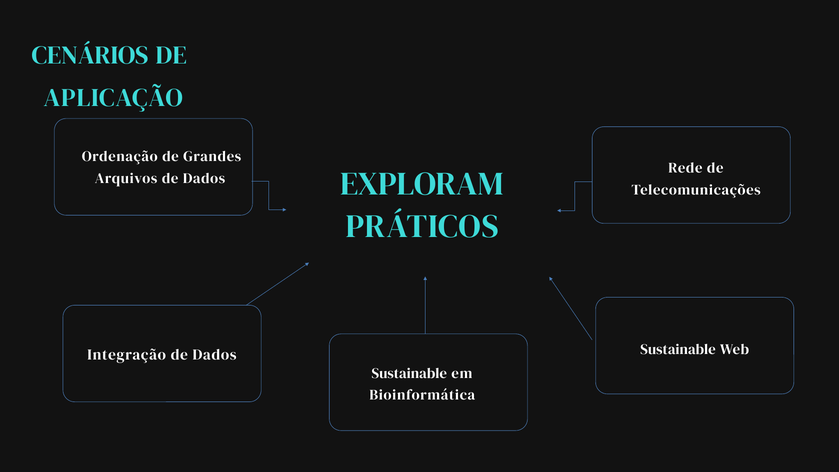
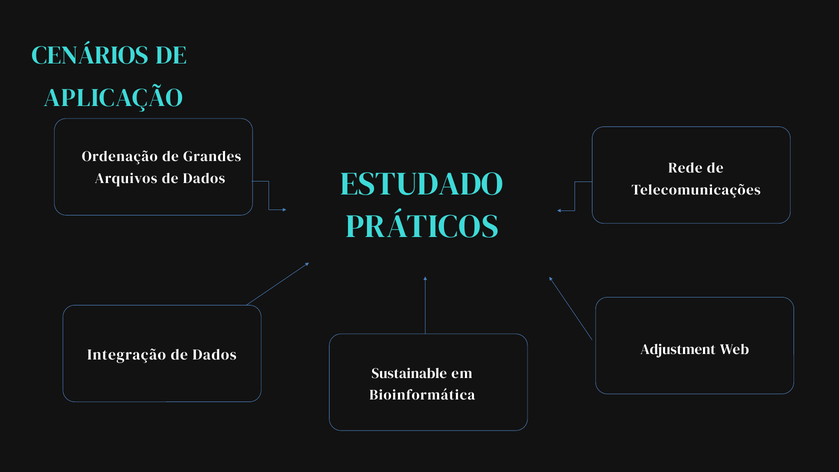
EXPLORAM: EXPLORAM -> ESTUDADO (422, 184)
Integração de Dados Sustainable: Sustainable -> Adjustment (678, 349)
